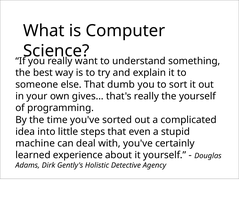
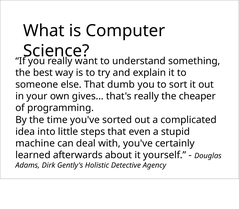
the yourself: yourself -> cheaper (197, 96)
experience: experience -> afterwards (78, 156)
